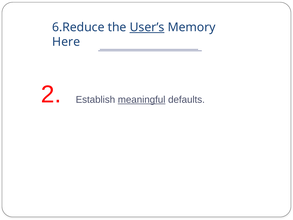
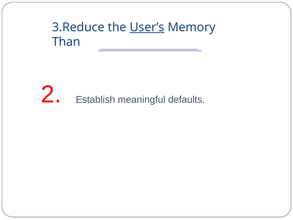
6.Reduce: 6.Reduce -> 3.Reduce (78, 27)
Here: Here -> Than (66, 42)
meaningful underline: present -> none (142, 100)
